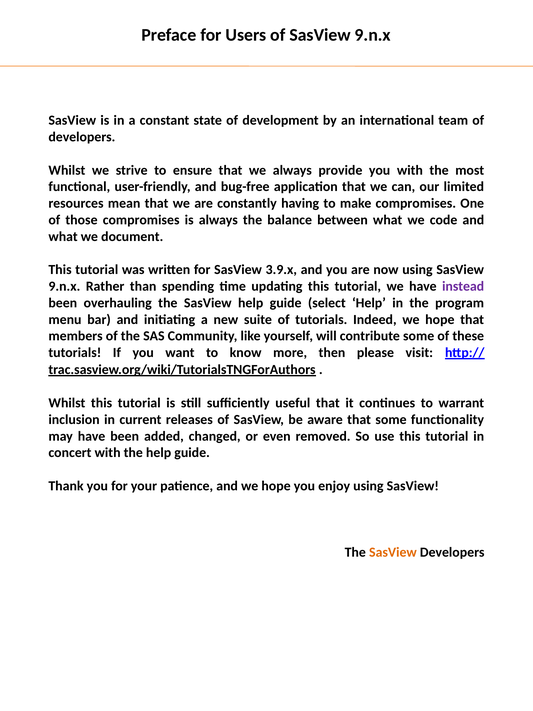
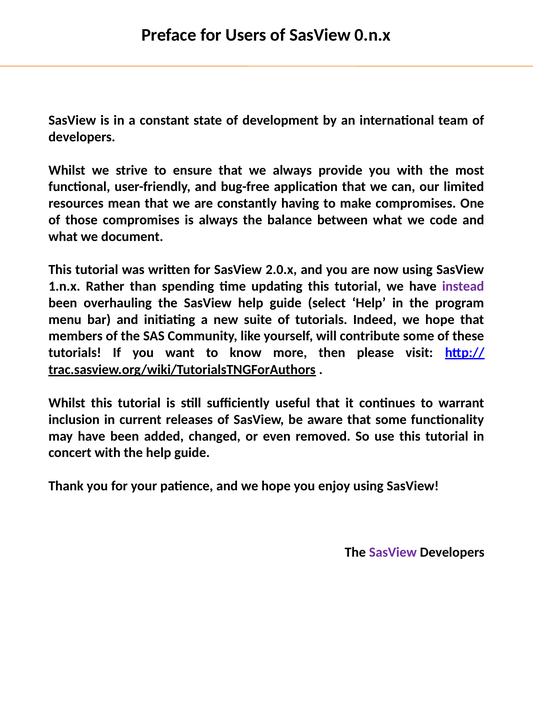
of SasView 9.n.x: 9.n.x -> 0.n.x (373, 35)
3.9.x: 3.9.x -> 2.0.x (281, 270)
9.n.x: 9.n.x -> 1.n.x (64, 286)
SasView colour: orange -> purple (393, 552)
